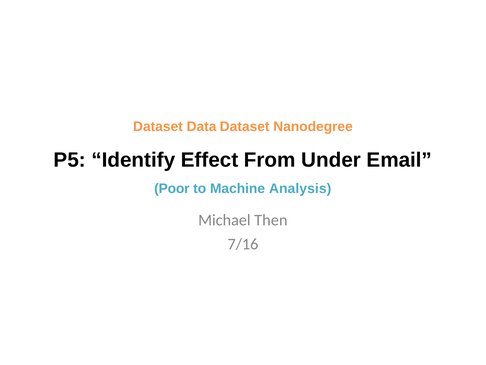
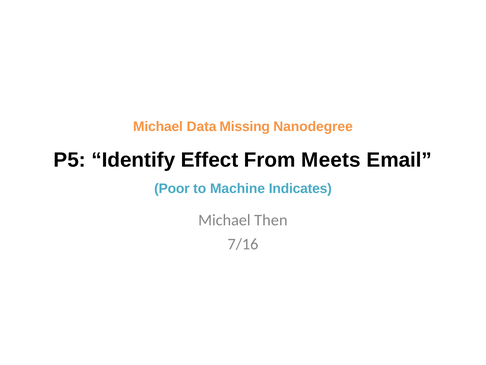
Dataset: Dataset -> Michael (158, 126)
Data Dataset: Dataset -> Missing (245, 126)
Under: Under -> Meets (331, 160)
Analysis: Analysis -> Indicates (300, 188)
